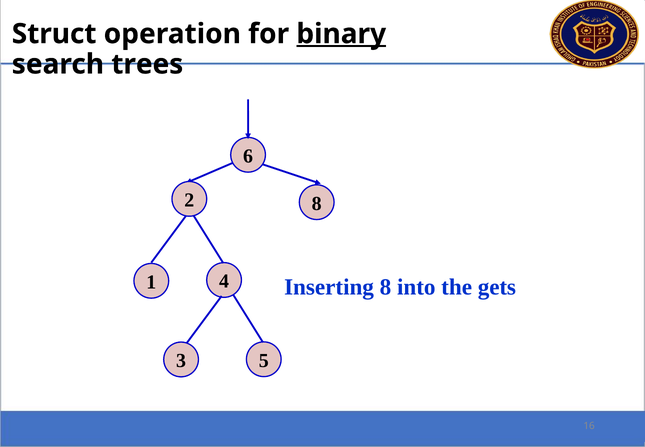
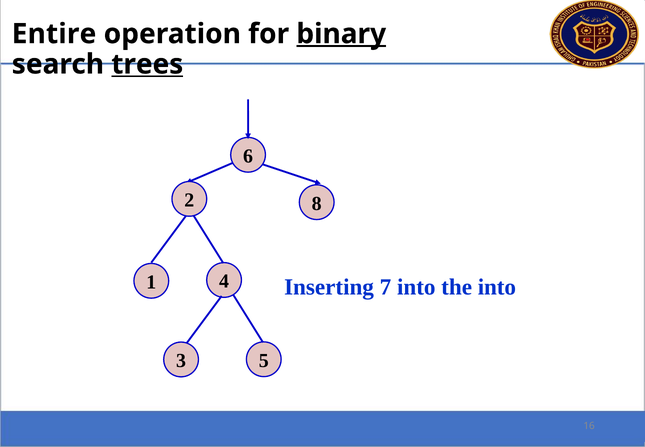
Struct: Struct -> Entire (54, 34)
trees underline: none -> present (147, 64)
Inserting 8: 8 -> 7 (385, 287)
the gets: gets -> into (497, 287)
